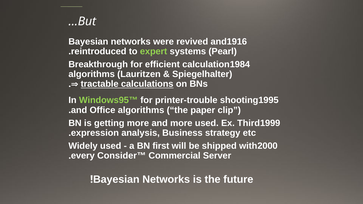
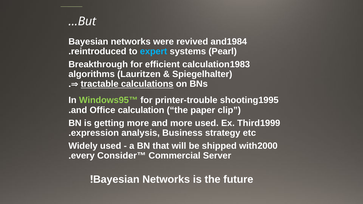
1916: 1916 -> 1984 (237, 42)
expert colour: light green -> light blue (154, 51)
1984: 1984 -> 1983 (240, 64)
Office algorithms: algorithms -> calculation (141, 110)
first: first -> that (161, 146)
